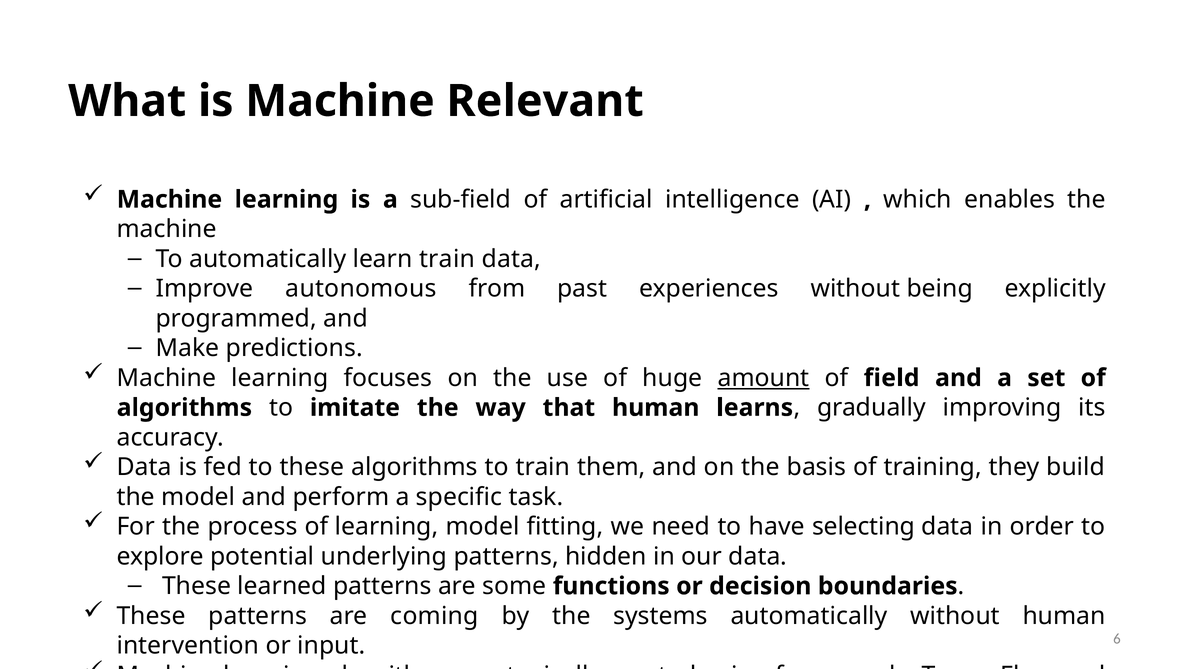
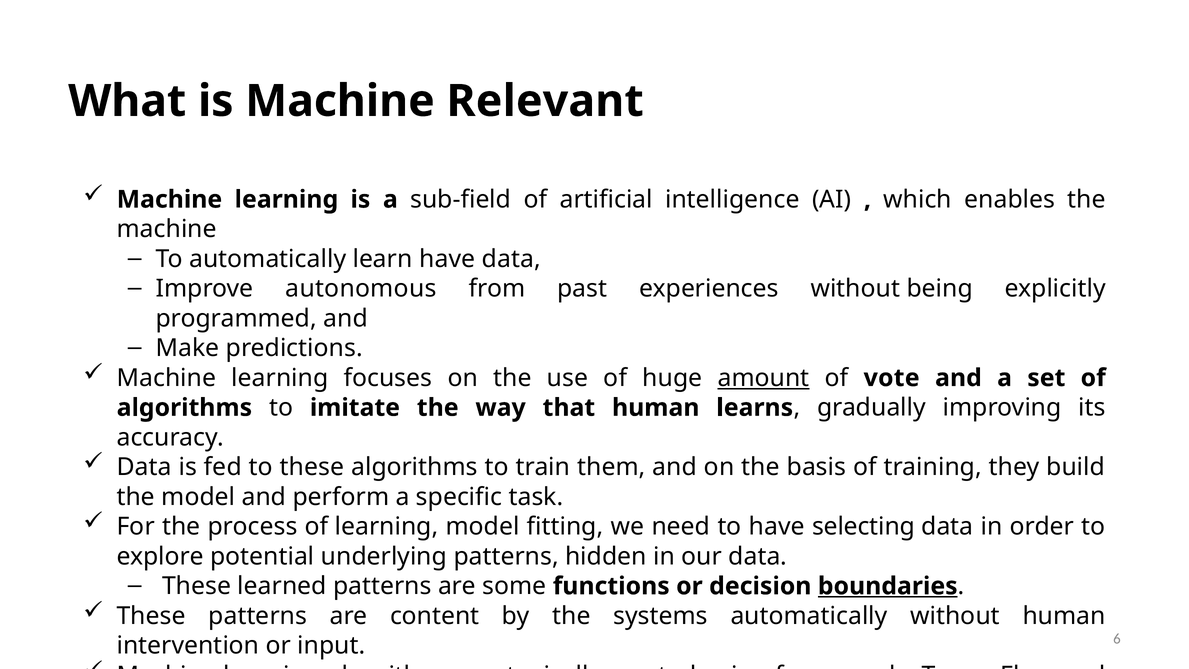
learn train: train -> have (447, 259)
field: field -> vote (892, 378)
boundaries underline: none -> present (888, 586)
coming: coming -> content (435, 616)
